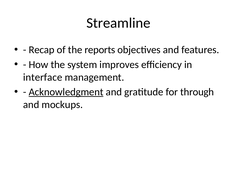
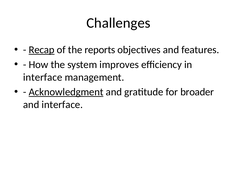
Streamline: Streamline -> Challenges (118, 23)
Recap underline: none -> present (42, 50)
through: through -> broader (197, 92)
and mockups: mockups -> interface (62, 105)
